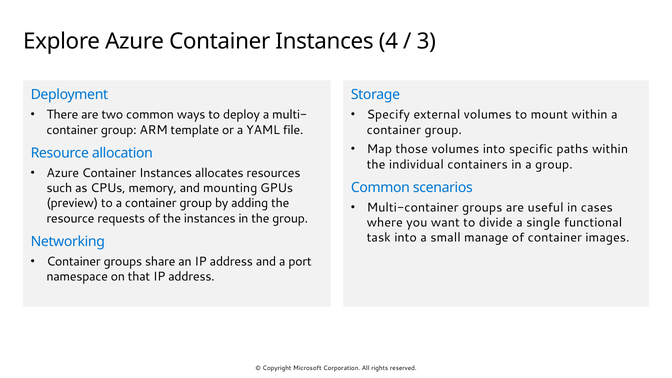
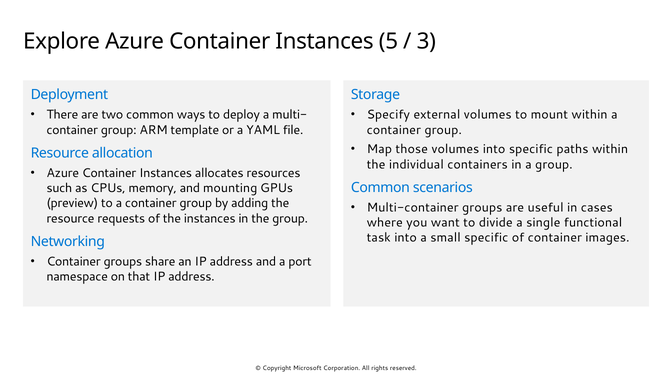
4: 4 -> 5 (388, 41)
small manage: manage -> specific (486, 238)
